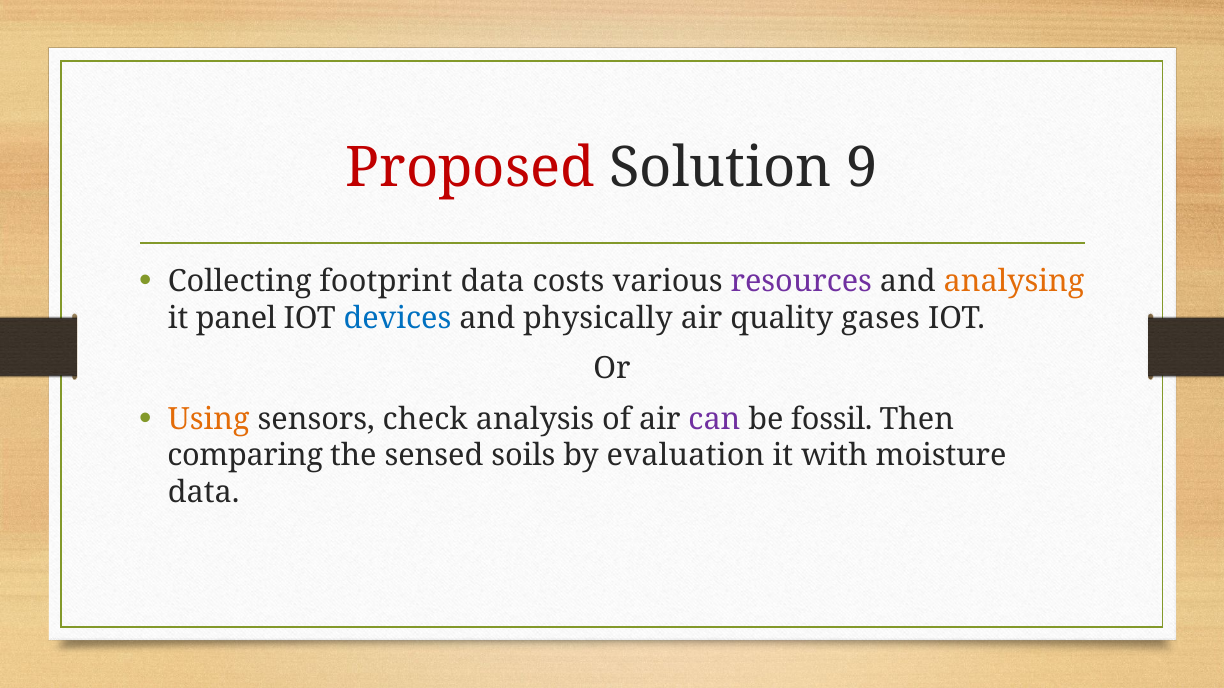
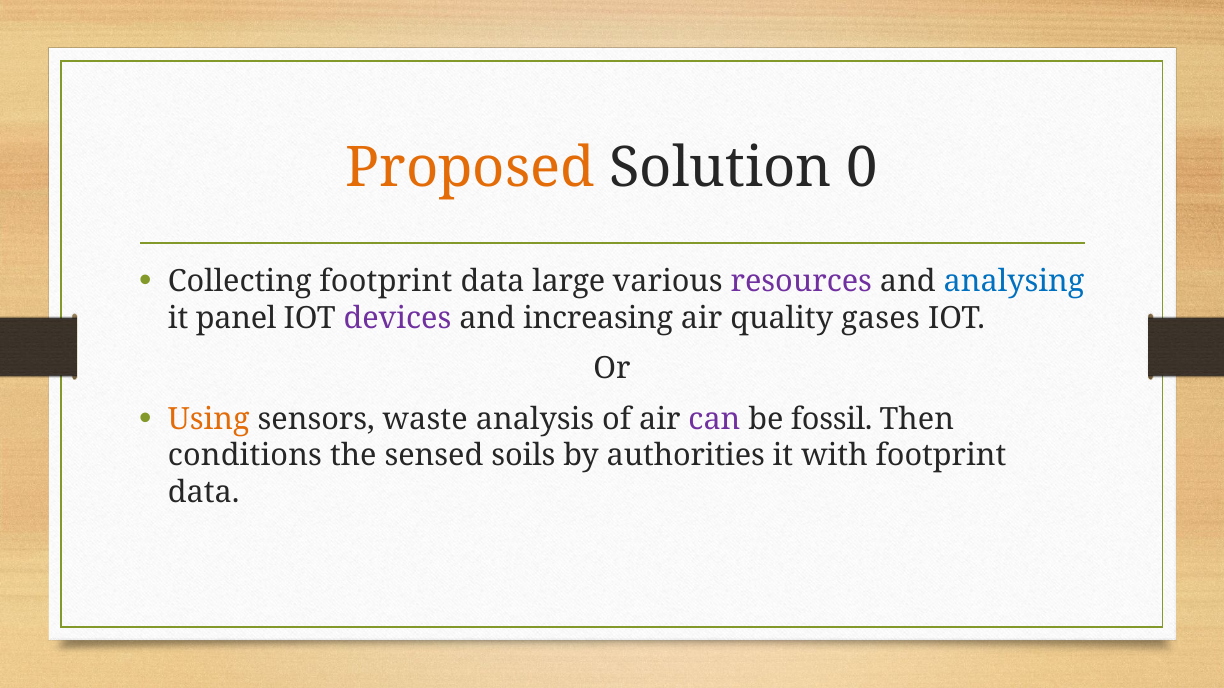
Proposed colour: red -> orange (470, 168)
9: 9 -> 0 (862, 168)
costs: costs -> large (569, 282)
analysing colour: orange -> blue (1014, 282)
devices colour: blue -> purple (397, 319)
physically: physically -> increasing (598, 319)
check: check -> waste (425, 420)
comparing: comparing -> conditions (245, 456)
evaluation: evaluation -> authorities (686, 456)
with moisture: moisture -> footprint (941, 456)
